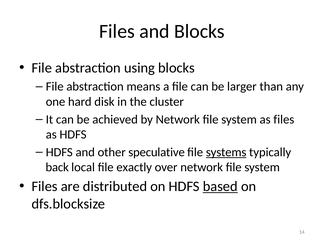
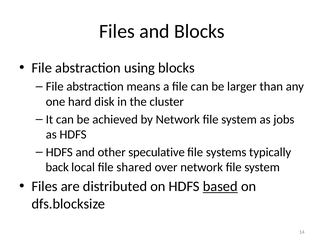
as files: files -> jobs (284, 119)
systems underline: present -> none (226, 152)
exactly: exactly -> shared (134, 167)
